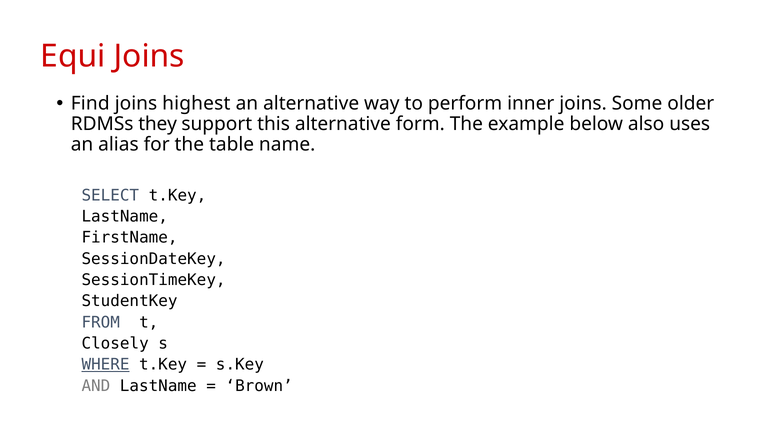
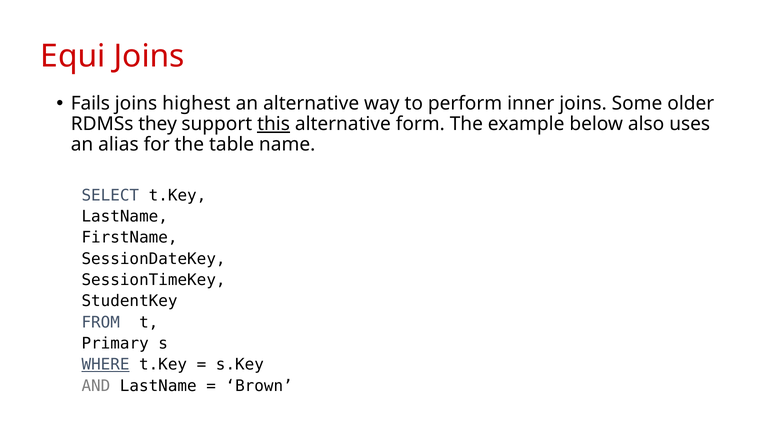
Find: Find -> Fails (90, 103)
this underline: none -> present (274, 124)
Closely: Closely -> Primary (115, 343)
